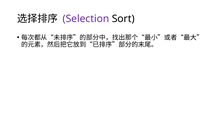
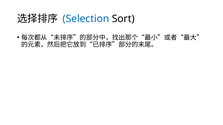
Selection colour: purple -> blue (86, 19)
